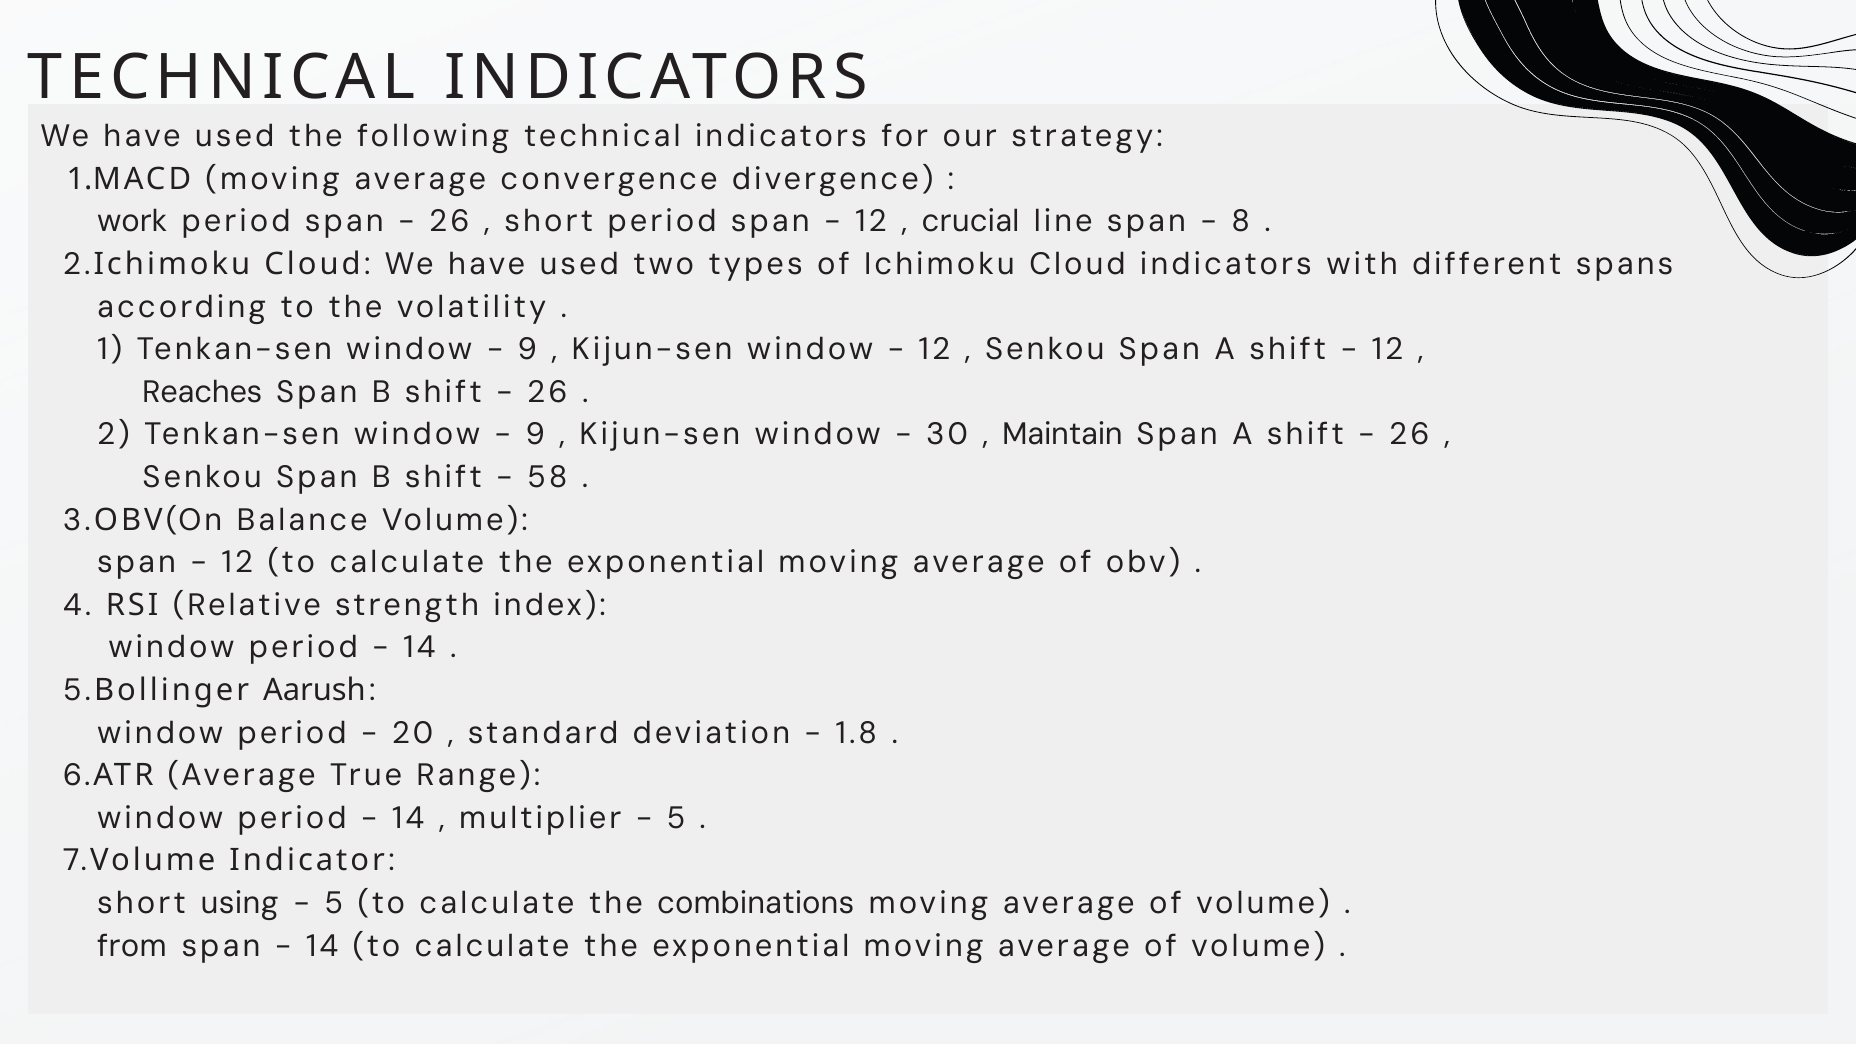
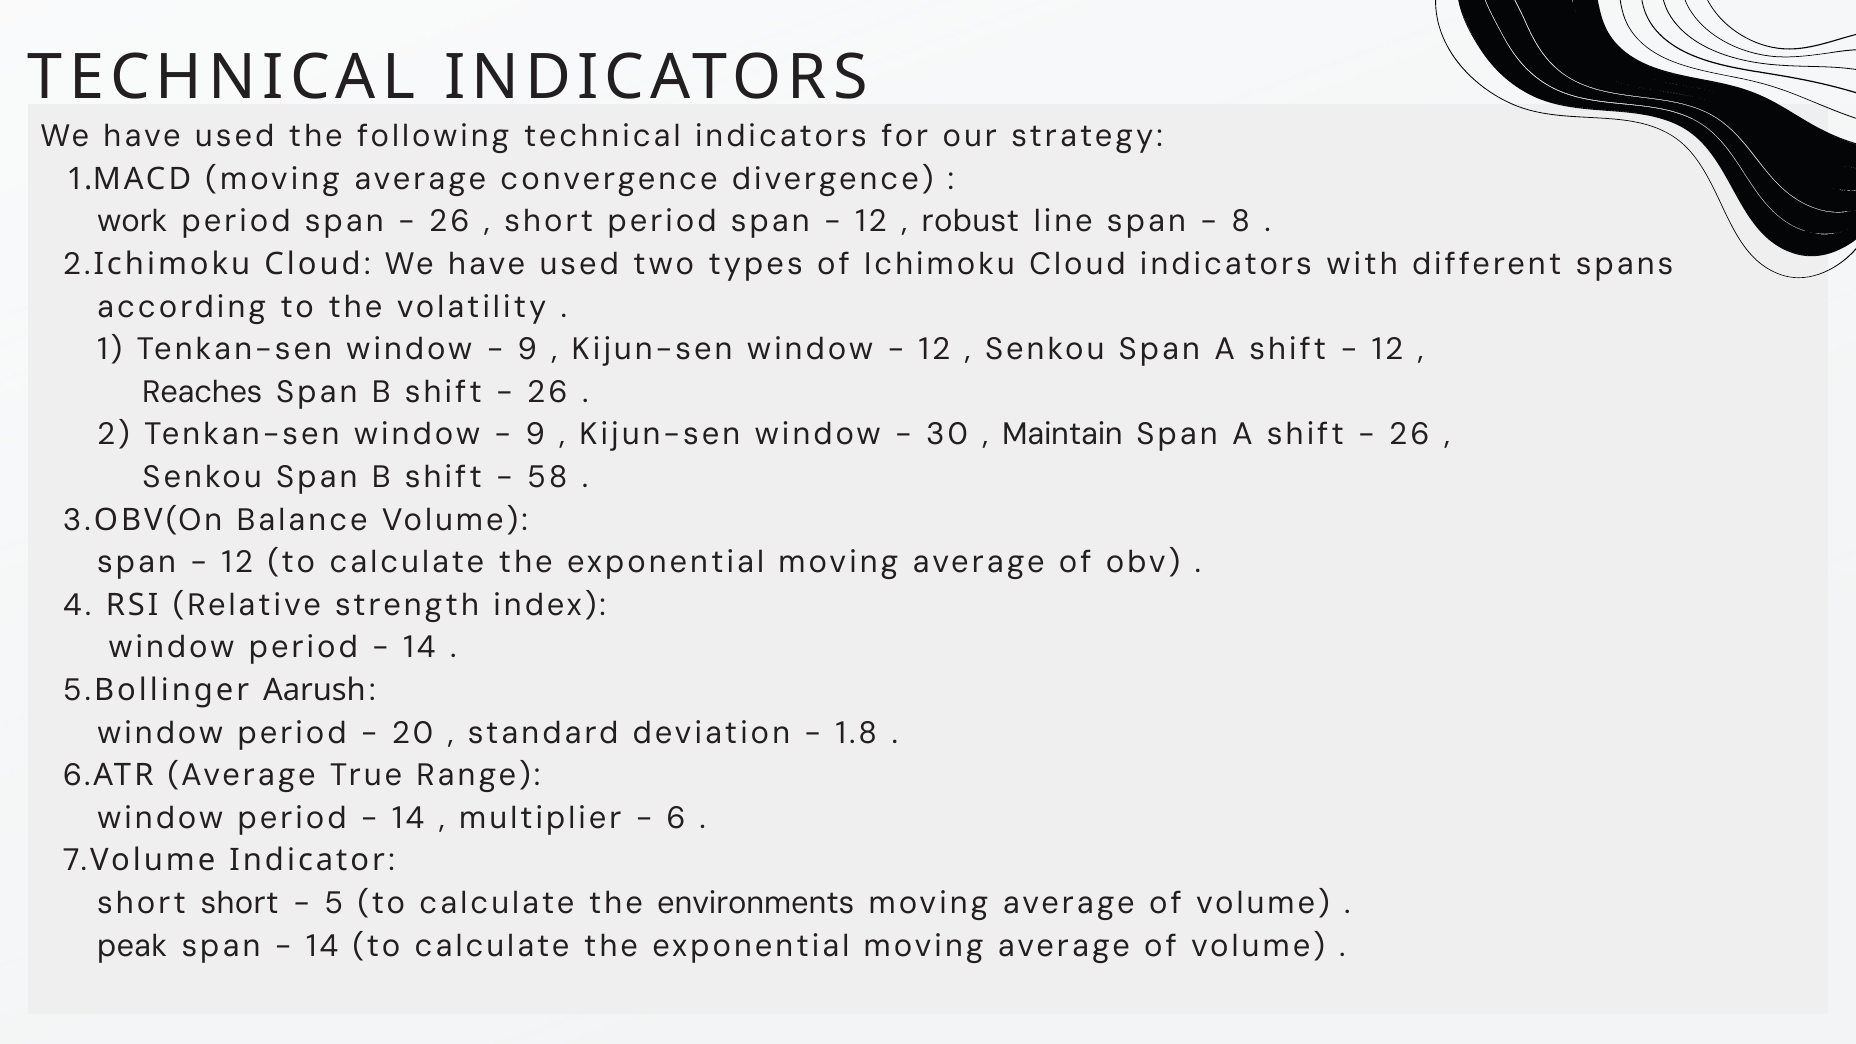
crucial: crucial -> robust (970, 222)
5: 5 -> 6 (676, 818)
short using: using -> short (240, 903)
combinations: combinations -> environments (756, 903)
from: from -> peak (132, 946)
